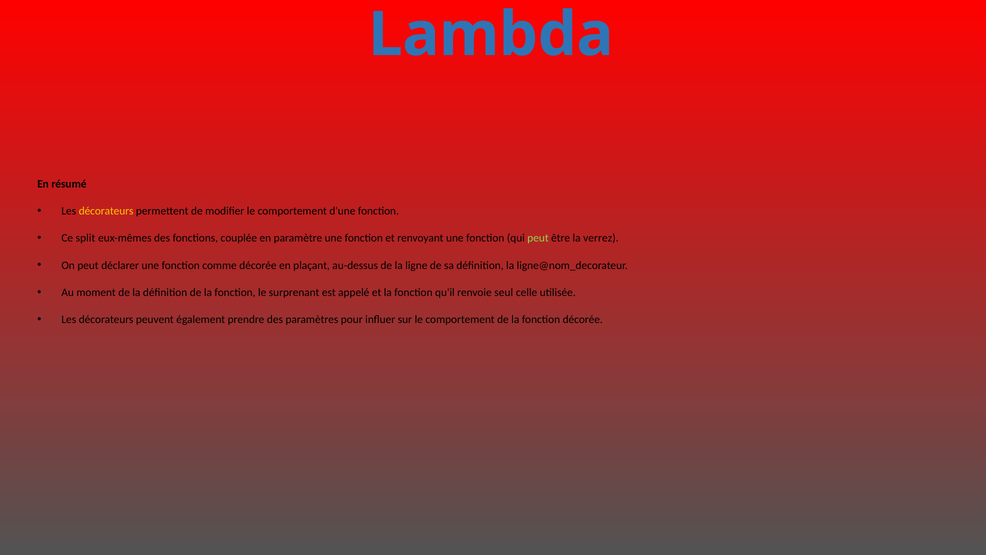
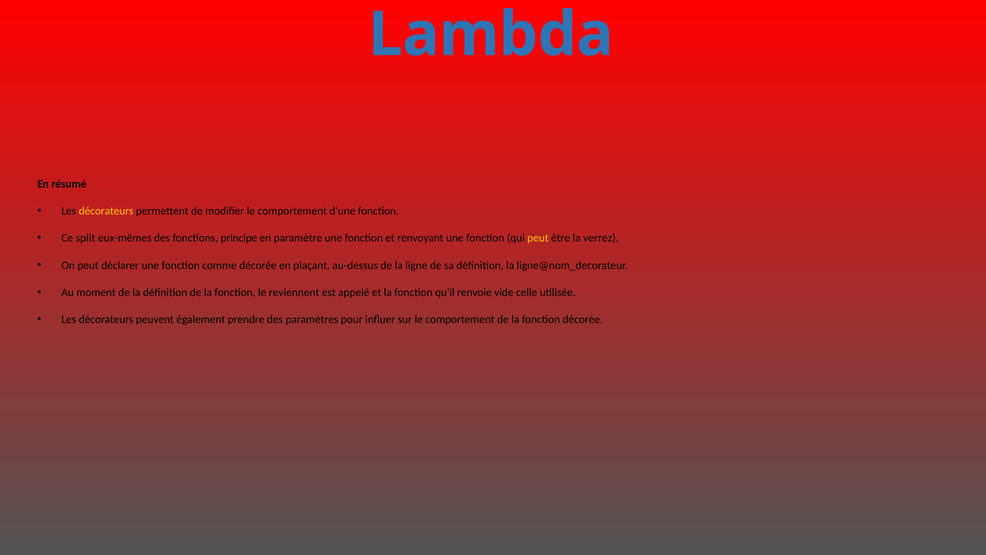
couplée: couplée -> principe (239, 238)
peut colour: light green -> yellow (538, 238)
surprenant: surprenant -> reviennent (294, 292)
seul: seul -> vide (504, 292)
